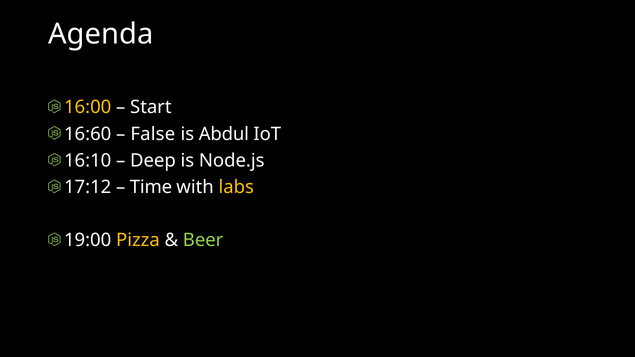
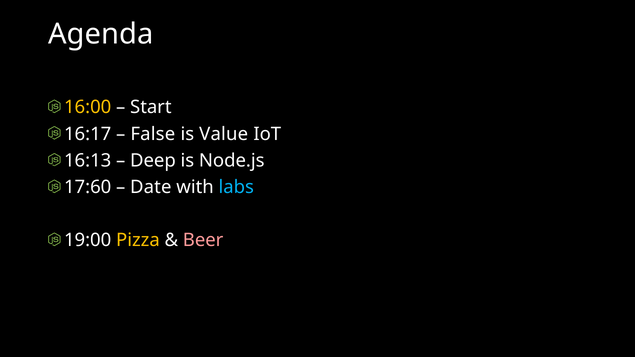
16:60: 16:60 -> 16:17 (88, 134)
Abdul: Abdul -> Value (224, 134)
16:10: 16:10 -> 16:13 (88, 161)
17:12: 17:12 -> 17:60 (88, 187)
Time: Time -> Date (151, 187)
labs colour: yellow -> light blue (236, 187)
Beer colour: light green -> pink (203, 240)
